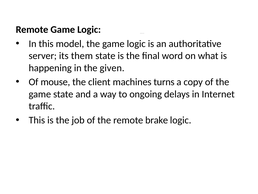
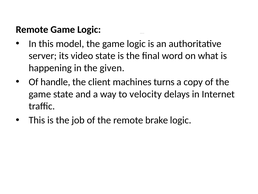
them: them -> video (82, 56)
mouse: mouse -> handle (55, 82)
ongoing: ongoing -> velocity (146, 94)
